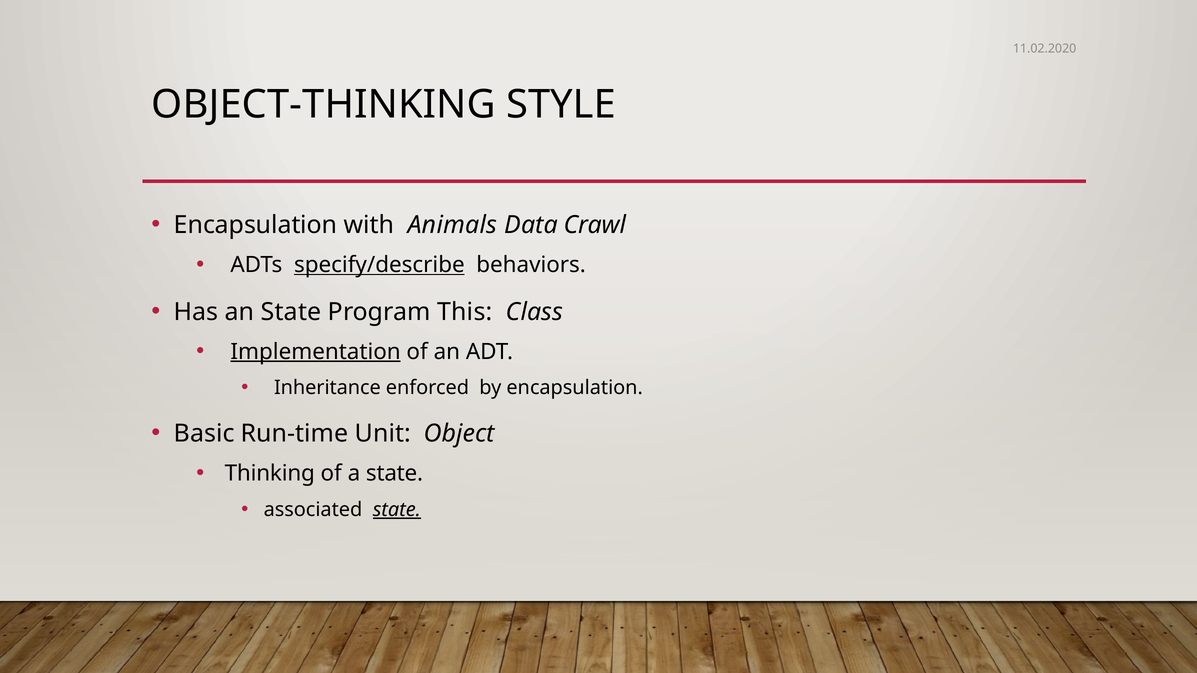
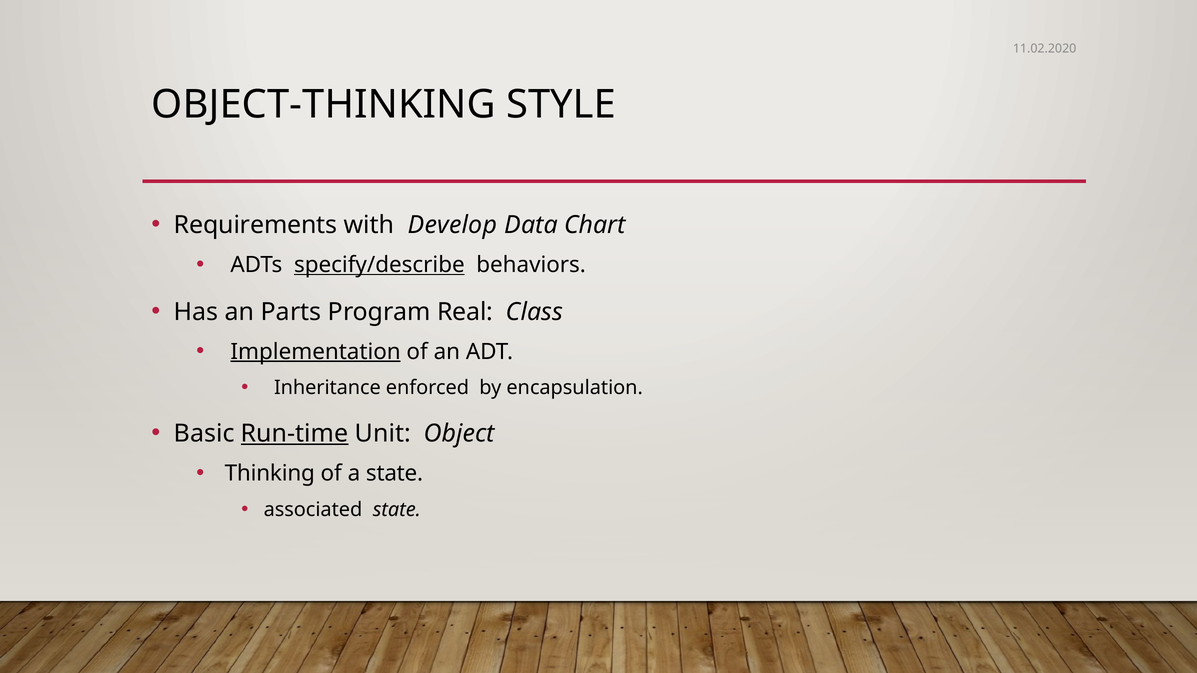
Encapsulation: Encapsulation -> Requirements (256, 225)
Animals: Animals -> Develop (452, 225)
Crawl: Crawl -> Chart (595, 225)
an State: State -> Parts (291, 312)
This: This -> Real (465, 312)
Run-time underline: none -> present (295, 434)
state underline: present -> none (397, 510)
